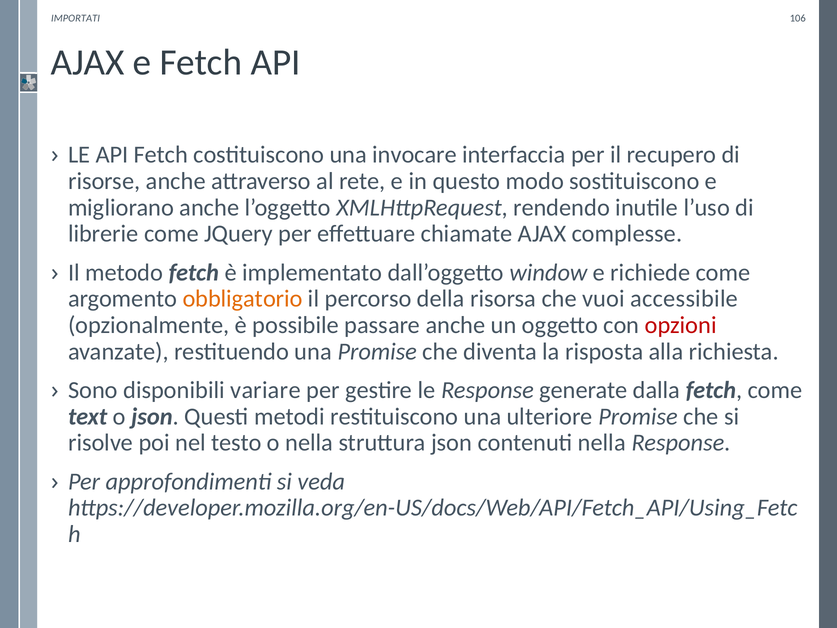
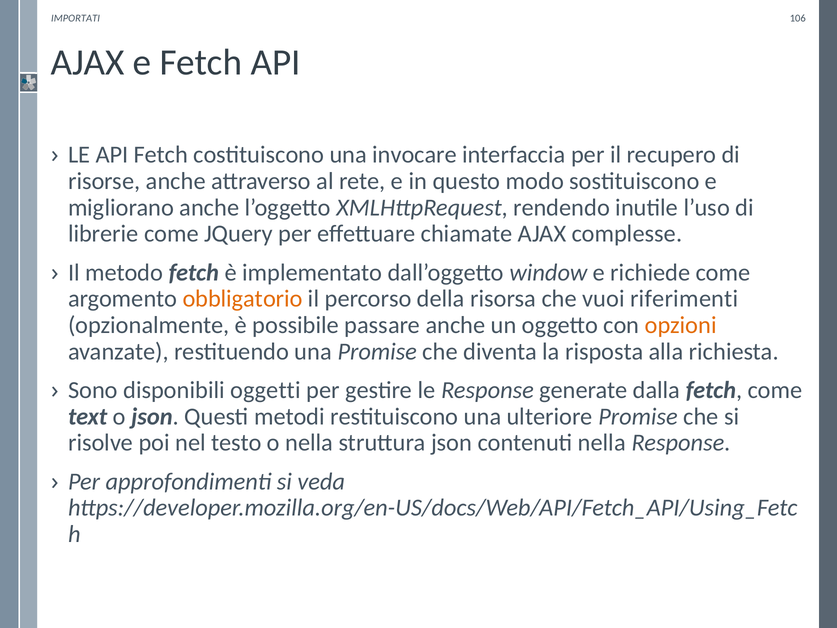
accessibile: accessibile -> riferimenti (684, 299)
opzioni colour: red -> orange (681, 325)
variare: variare -> oggetti (266, 390)
